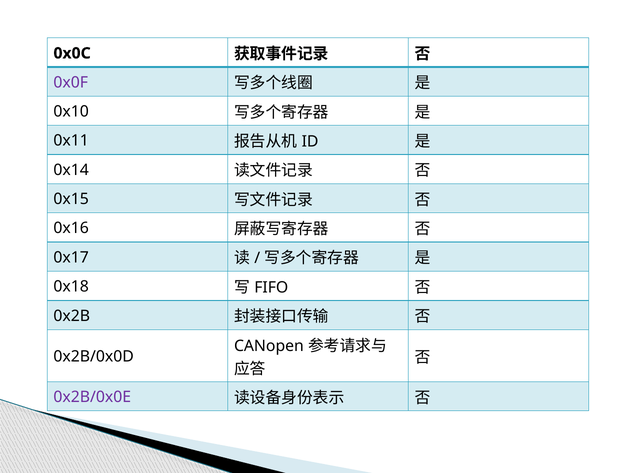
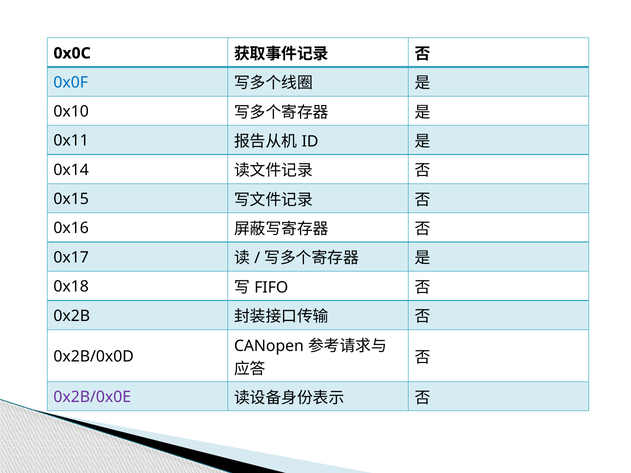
0x0F colour: purple -> blue (71, 82)
